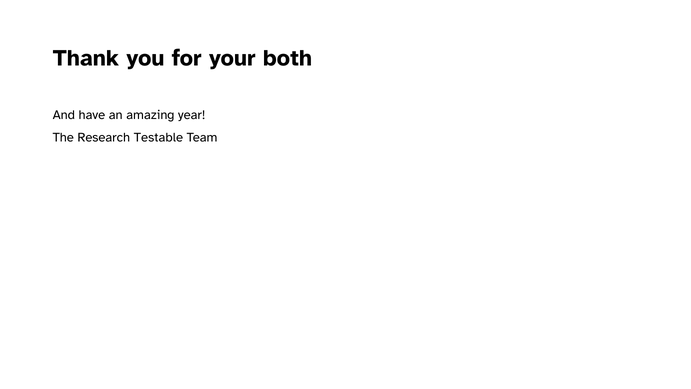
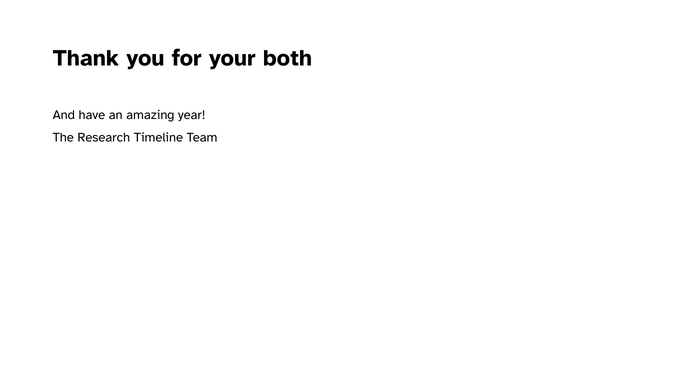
Testable: Testable -> Timeline (158, 137)
